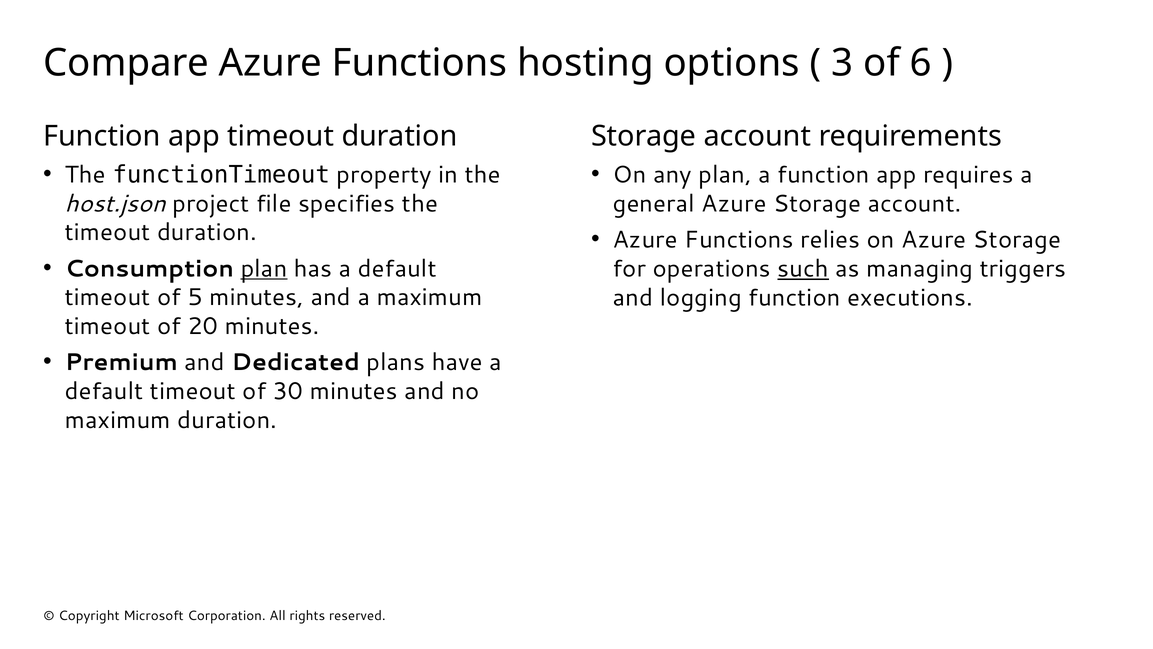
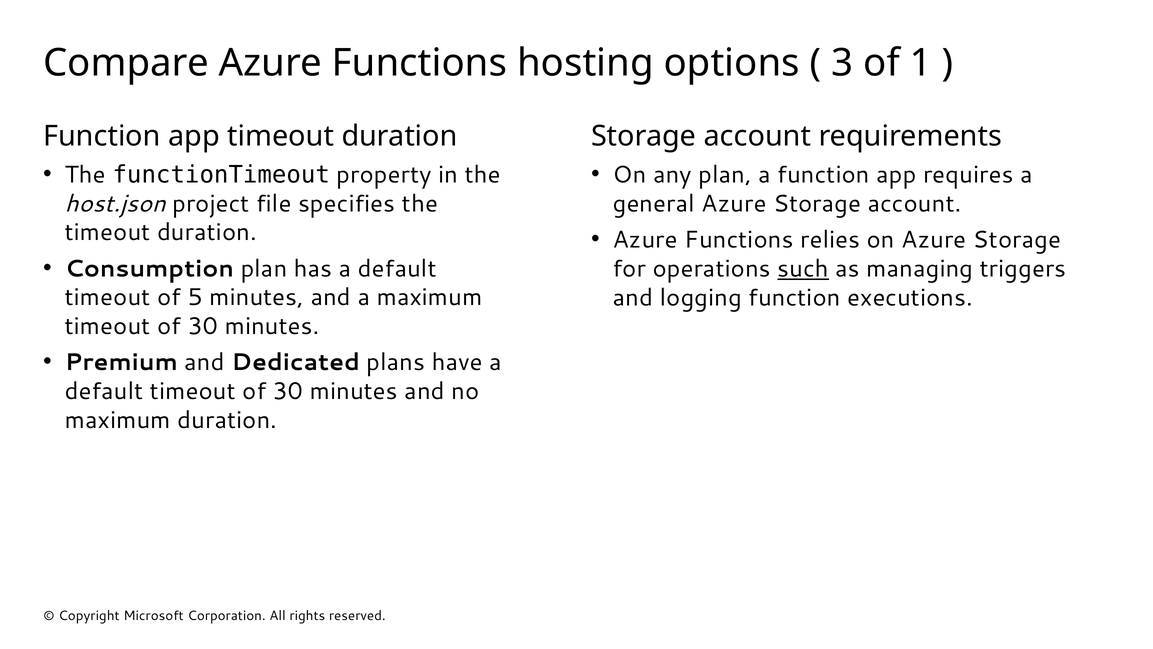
6: 6 -> 1 (921, 63)
plan underline: present -> none (264, 268)
20: 20 -> 30 (203, 326)
